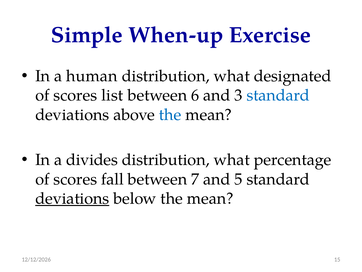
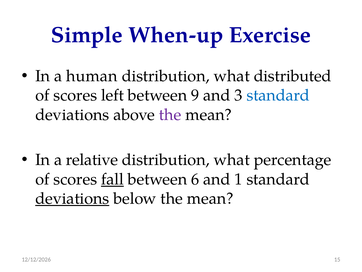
designated: designated -> distributed (293, 76)
list: list -> left (112, 95)
6: 6 -> 9 (195, 95)
the colour: blue -> purple (170, 115)
divides: divides -> relative (92, 160)
fall underline: none -> present (112, 179)
7: 7 -> 6 (195, 179)
5: 5 -> 1 (238, 179)
